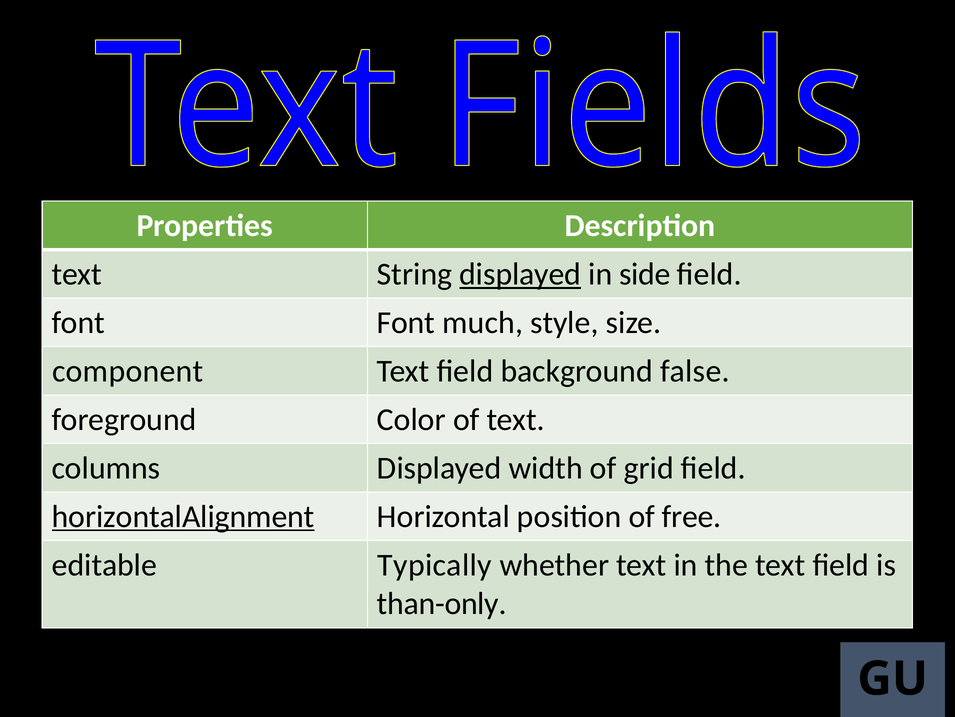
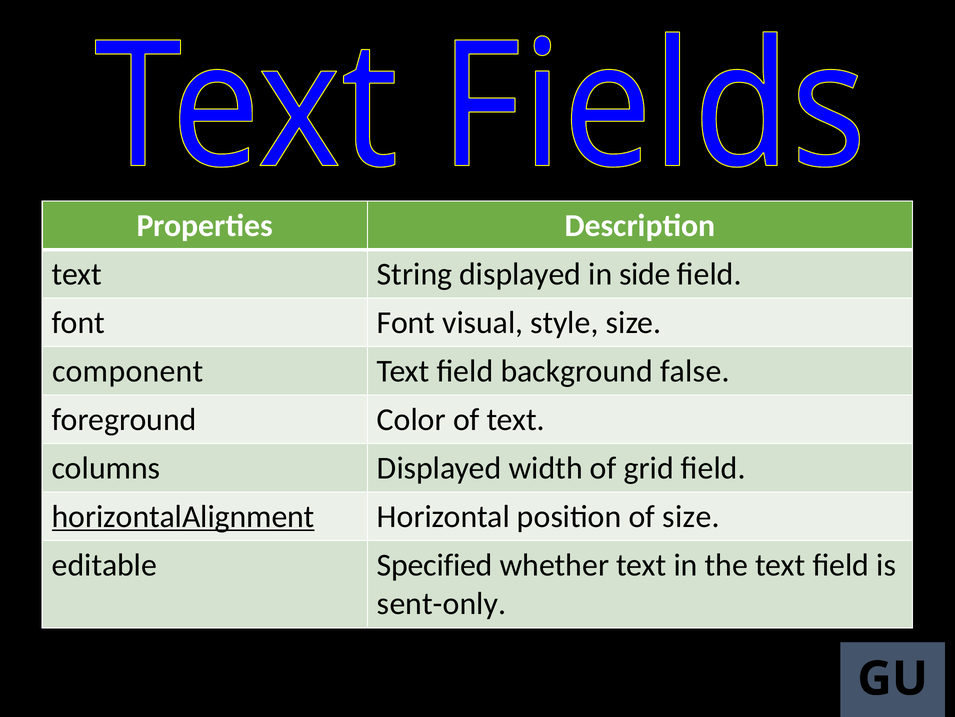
displayed underline: present -> none (520, 274)
much: much -> visual (483, 322)
of free: free -> size (691, 516)
Typically: Typically -> Specified (435, 564)
than-only: than-only -> sent-only (442, 603)
